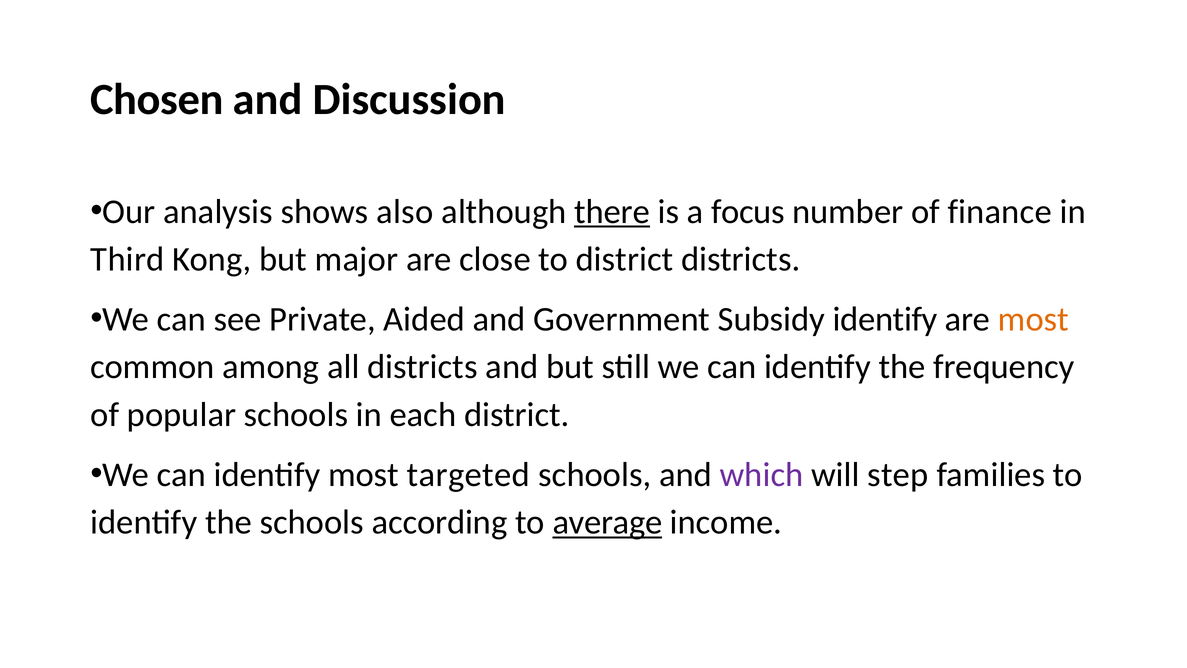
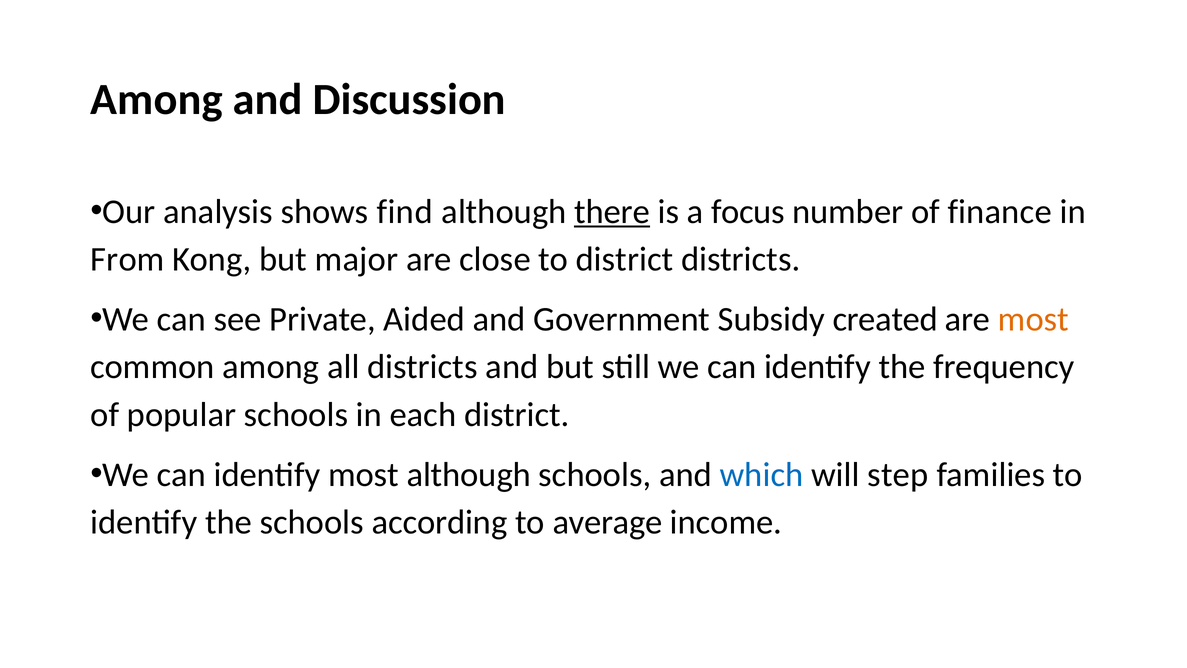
Chosen: Chosen -> Among (157, 100)
also: also -> find (405, 212)
Third: Third -> From (128, 259)
Subsidy identify: identify -> created (885, 319)
most targeted: targeted -> although (469, 475)
which colour: purple -> blue (762, 475)
average underline: present -> none (607, 522)
